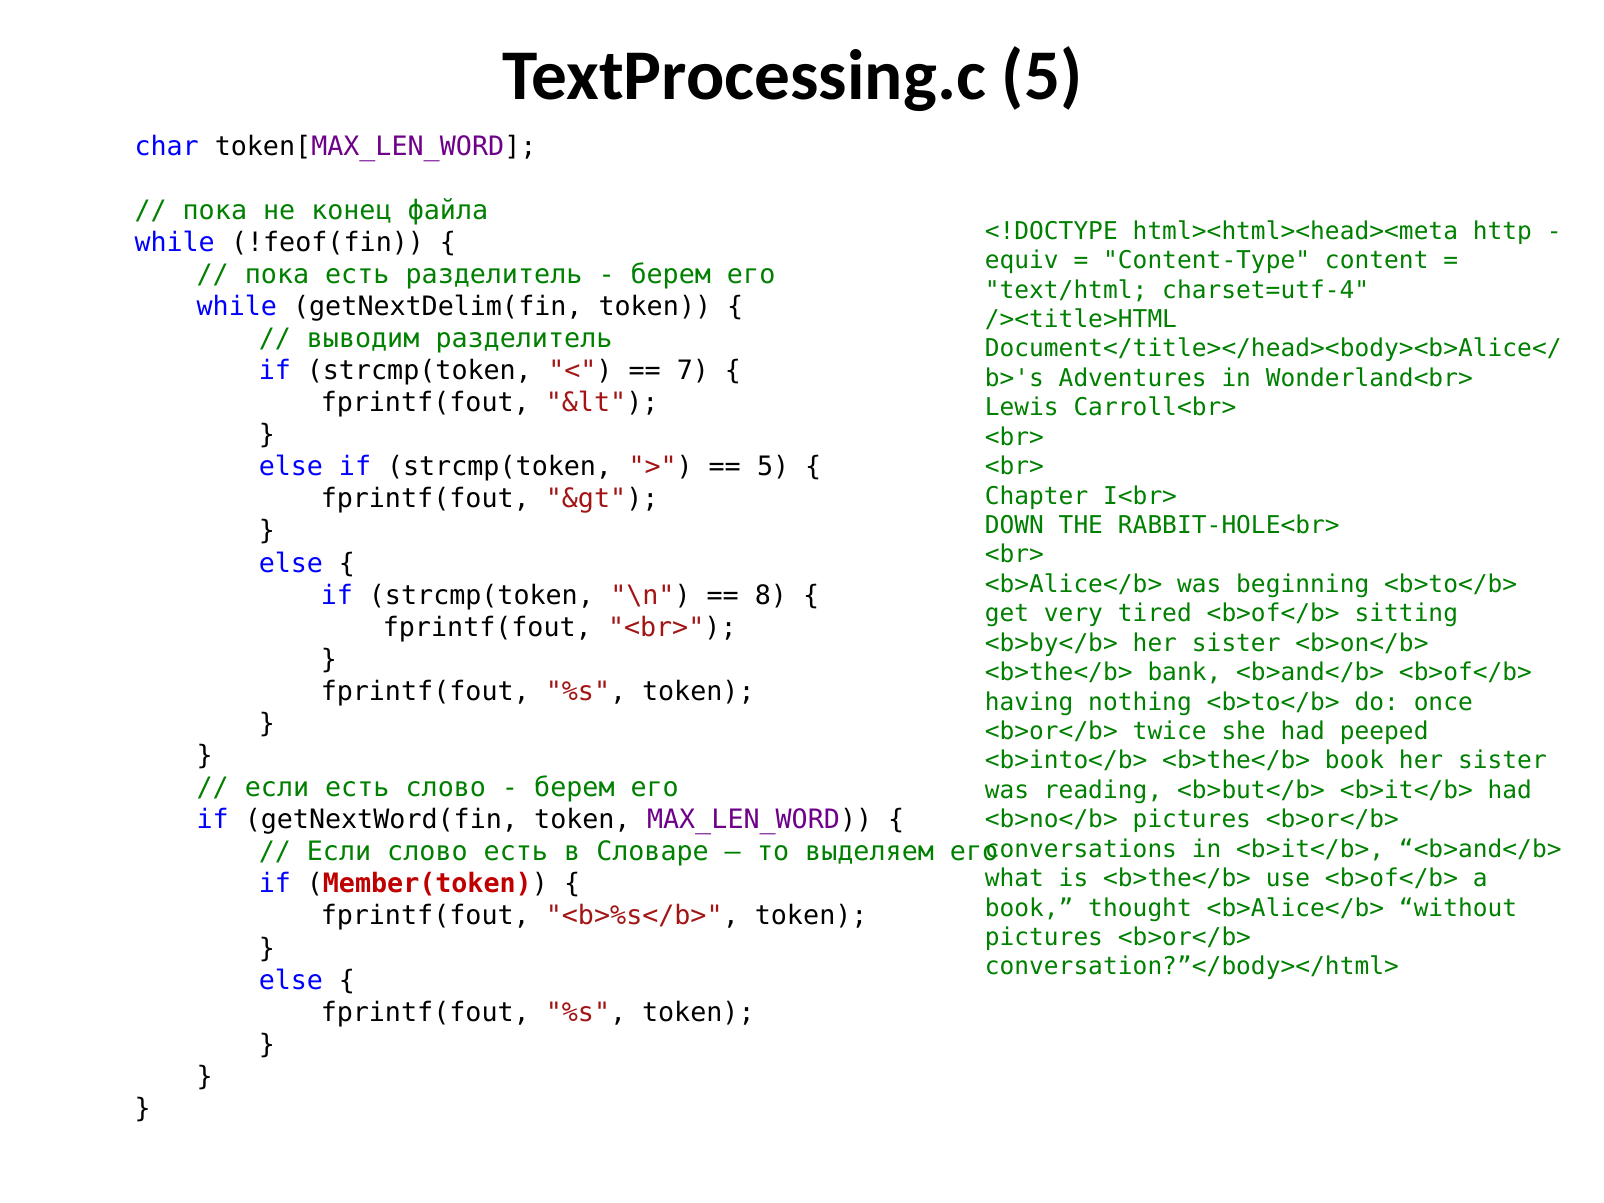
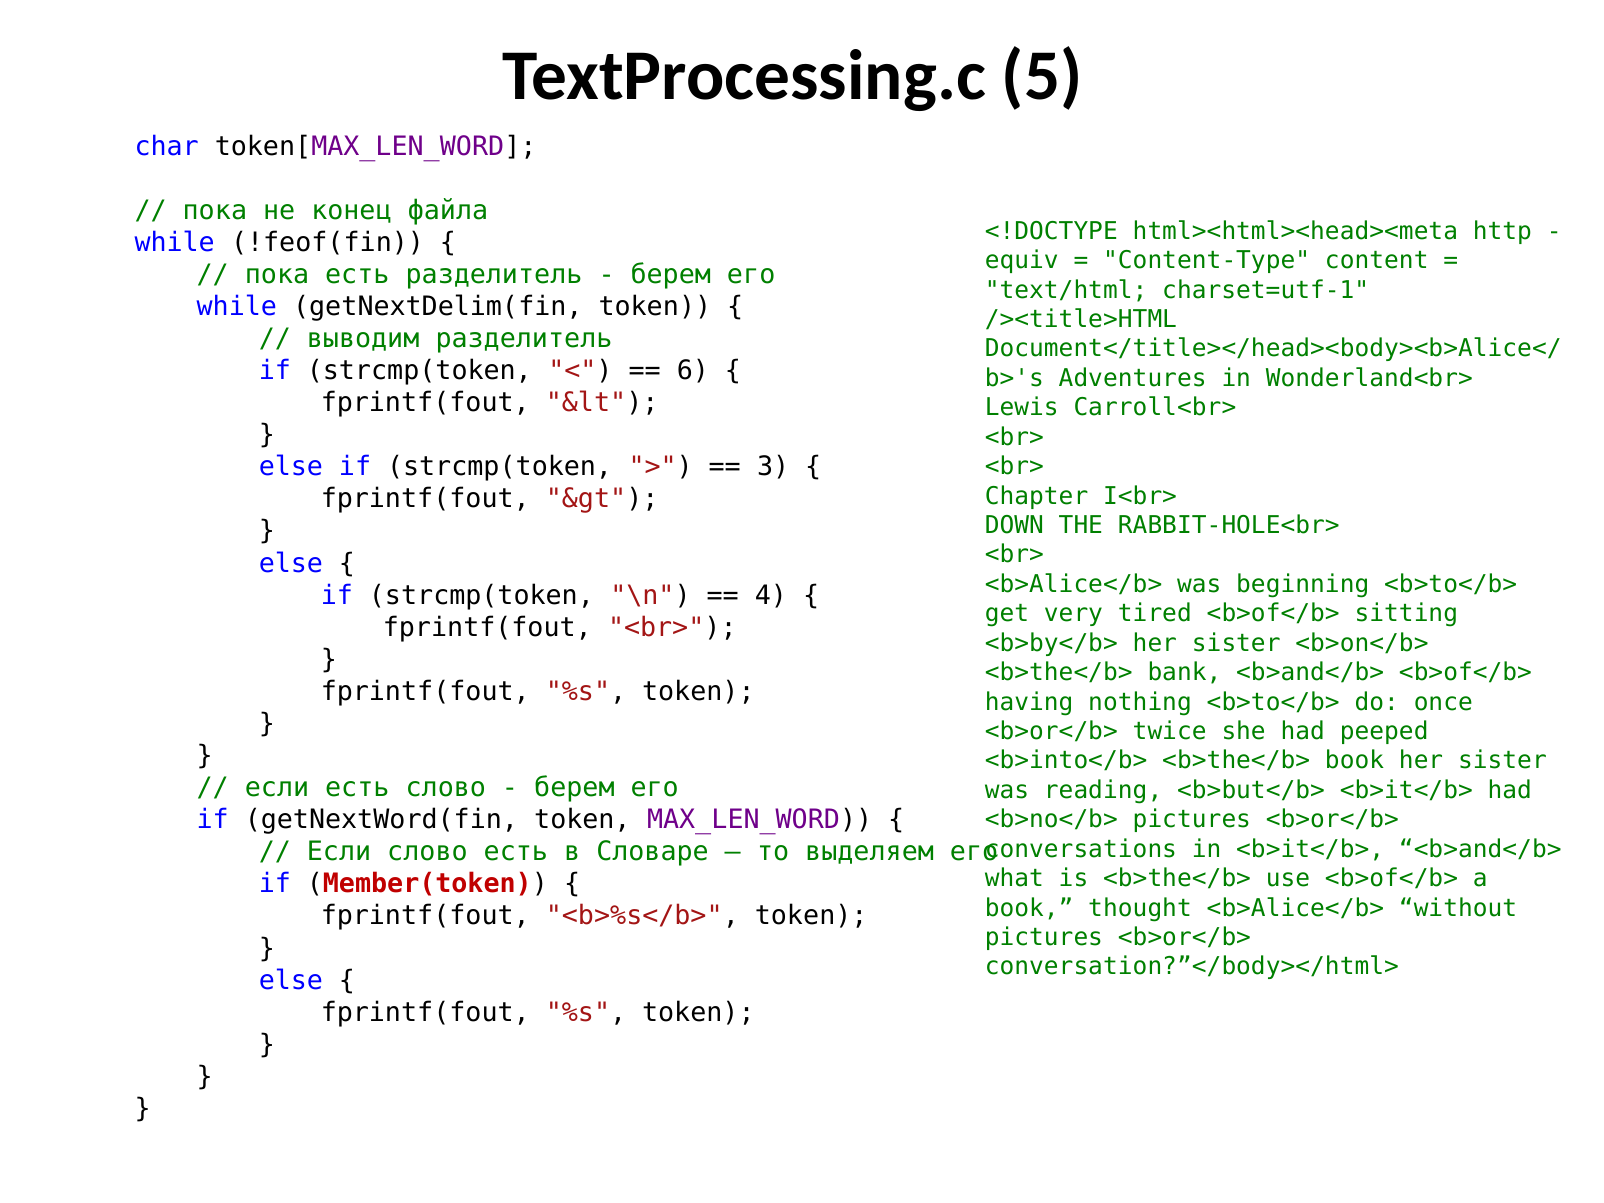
charset=utf-4: charset=utf-4 -> charset=utf-1 (1266, 290)
7: 7 -> 6 (693, 371)
5: 5 -> 3 (773, 467)
8: 8 -> 4 (771, 595)
